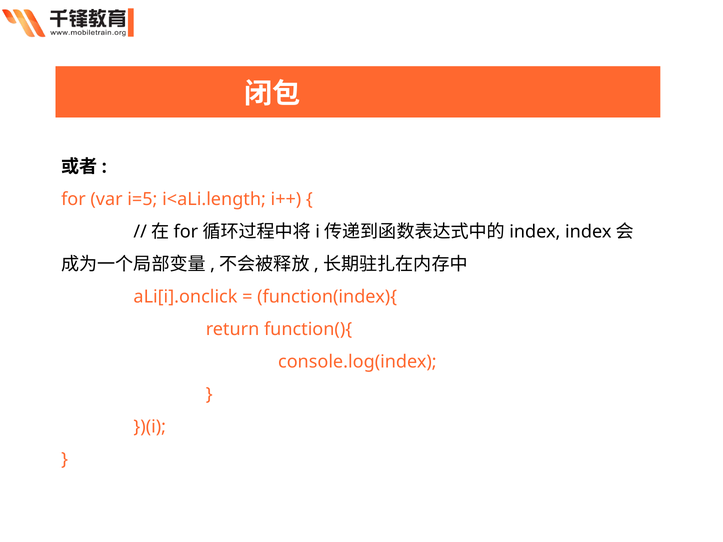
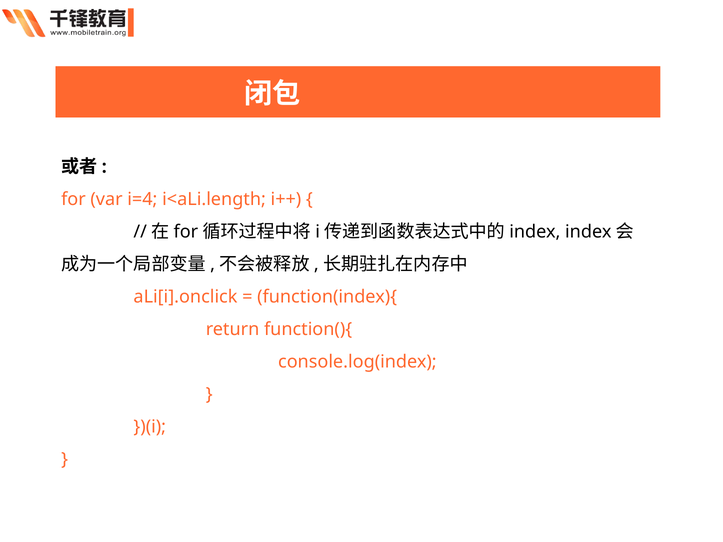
i=5: i=5 -> i=4 (142, 199)
